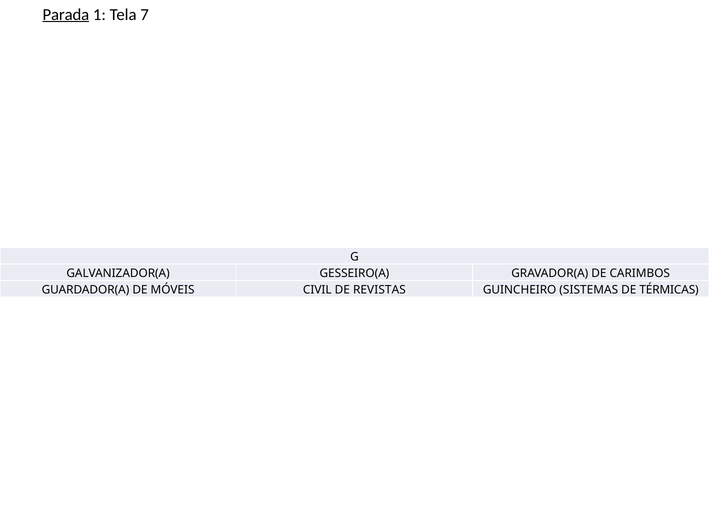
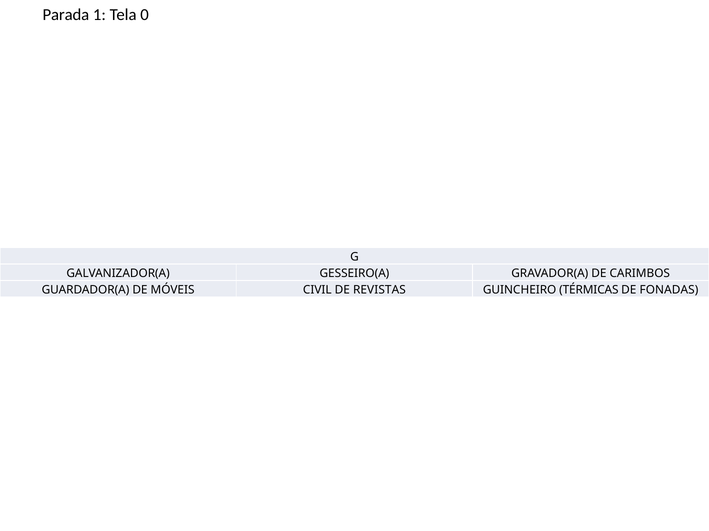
Parada underline: present -> none (66, 15)
7: 7 -> 0 (145, 15)
SISTEMAS: SISTEMAS -> TÉRMICAS (589, 290)
TÉRMICAS: TÉRMICAS -> FONADAS (669, 290)
